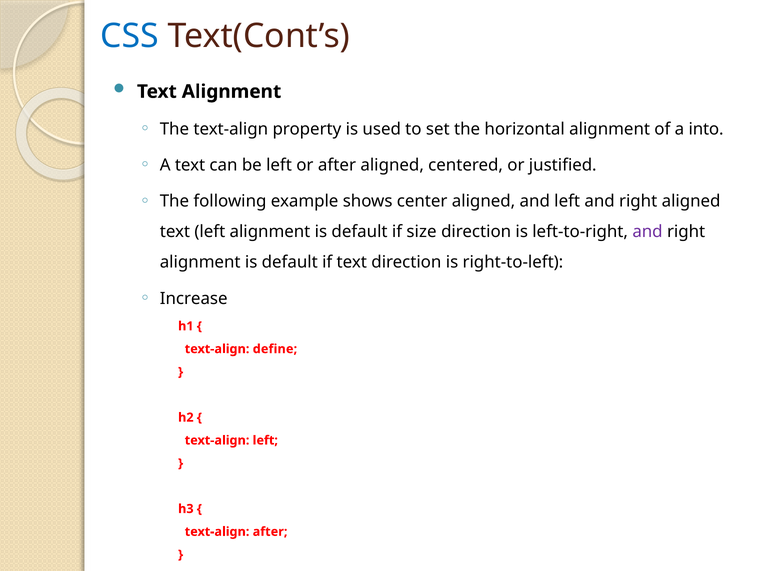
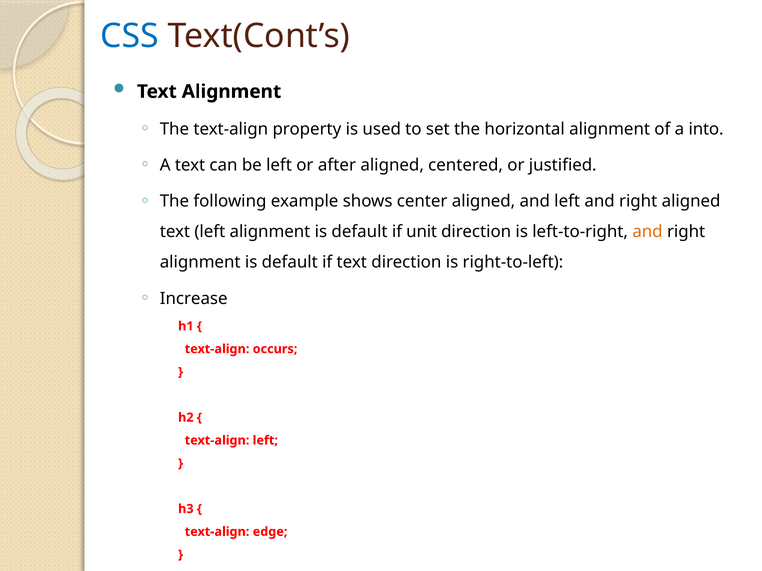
size: size -> unit (422, 232)
and colour: purple -> orange (648, 232)
define: define -> occurs (275, 349)
text-align after: after -> edge (270, 532)
